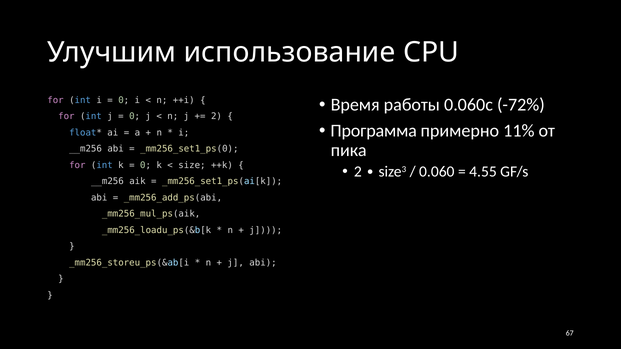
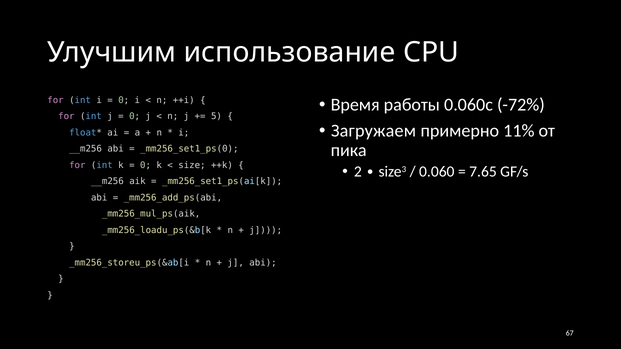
2: 2 -> 5 (216, 116)
Программа: Программа -> Загружаем (373, 131)
4.55: 4.55 -> 7.65 (483, 172)
